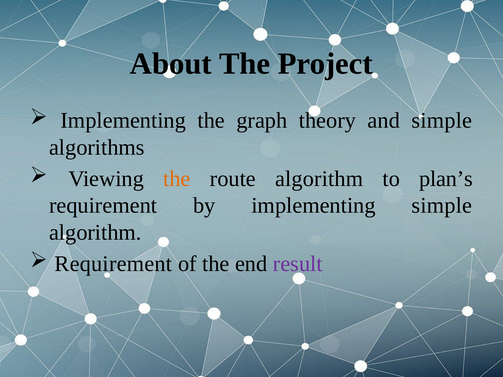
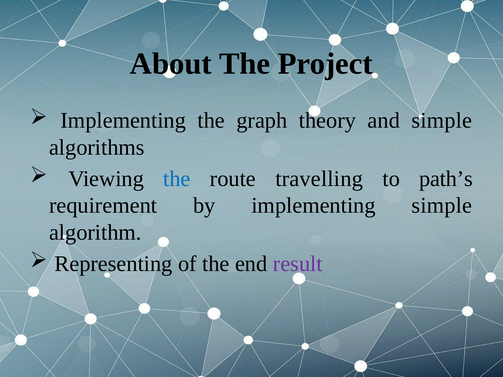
the colour: orange -> blue (177, 179)
route algorithm: algorithm -> travelling (319, 179)
plan’s: plan’s -> path’s (446, 179)
Requirement: Requirement -> Representing (114, 264)
